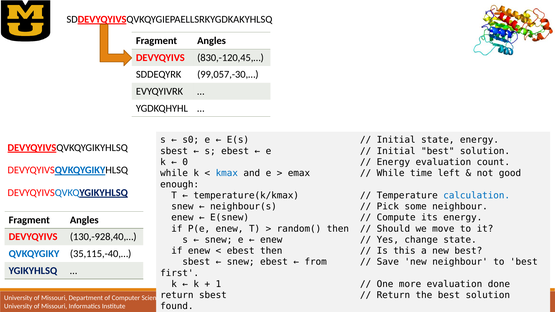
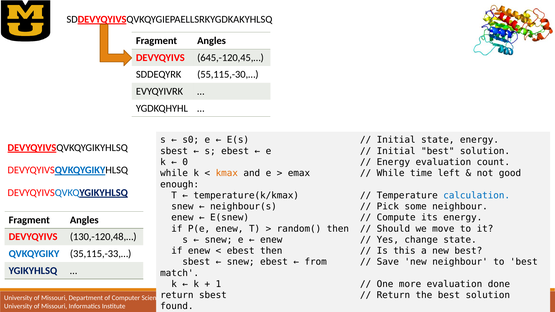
830,-120,45,…: 830,-120,45,… -> 645,-120,45,… (230, 58)
99,057,-30,…: 99,057,-30,… -> 55,115,-30,… (228, 75)
kmax colour: blue -> orange (227, 173)
130,-928,40,…: 130,-928,40,… -> 130,-120,48,… (103, 237)
35,115,-40,…: 35,115,-40,… -> 35,115,-33,… (101, 254)
first: first -> match (180, 273)
